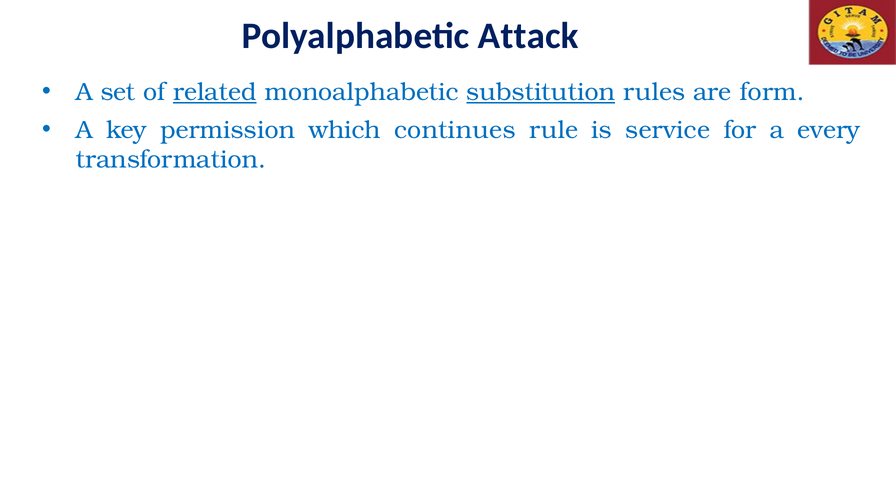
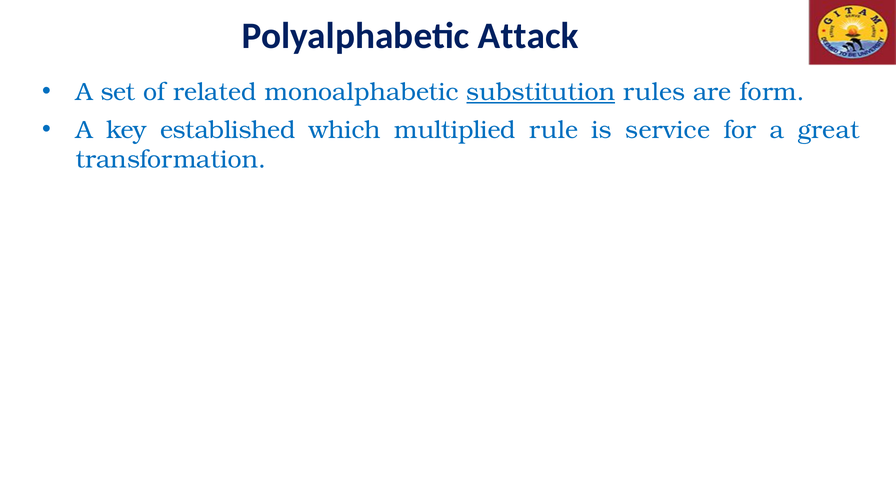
related underline: present -> none (215, 92)
permission: permission -> established (228, 130)
continues: continues -> multiplied (455, 130)
every: every -> great (829, 130)
